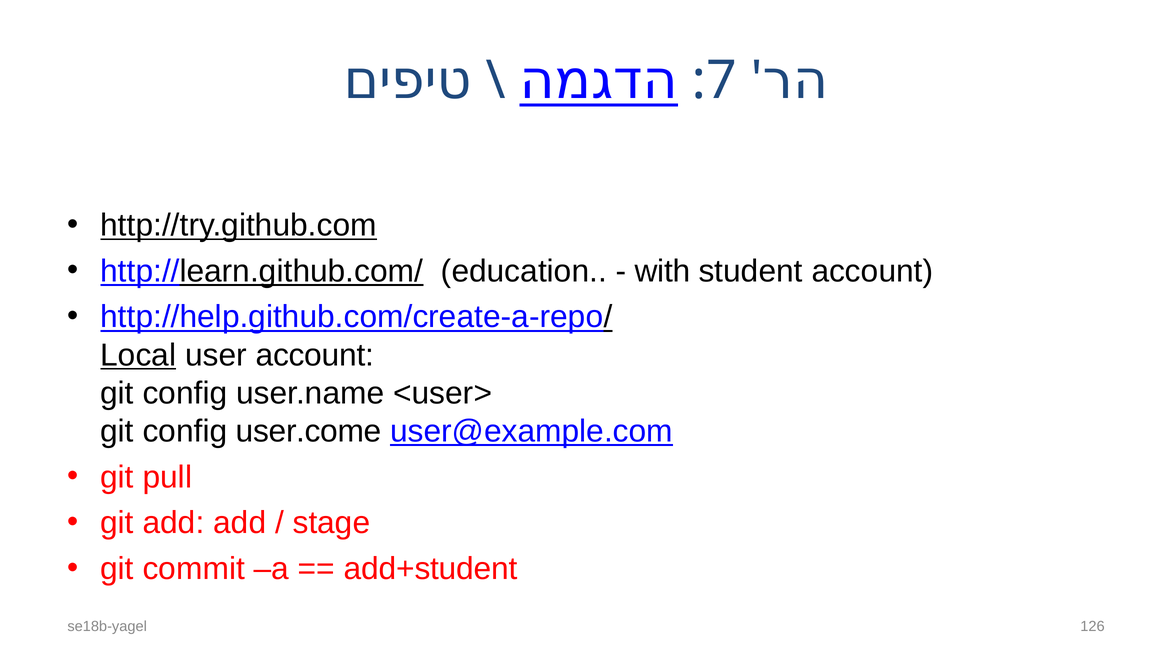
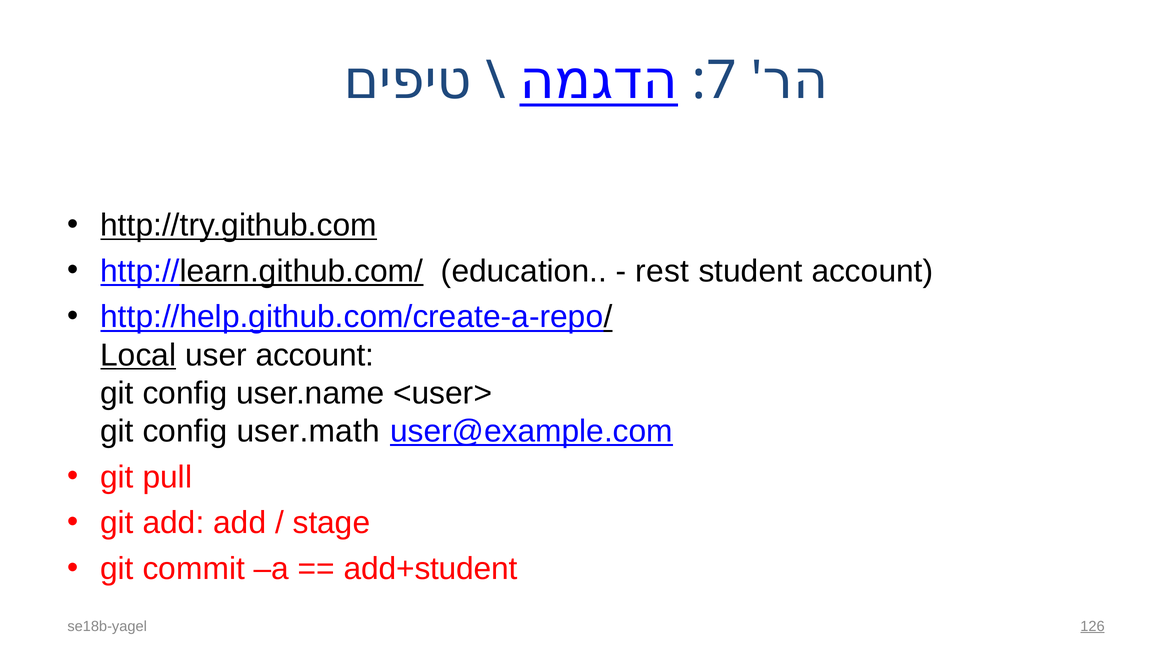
with: with -> rest (662, 271)
user.come: user.come -> user.math (308, 431)
126 underline: none -> present (1092, 626)
